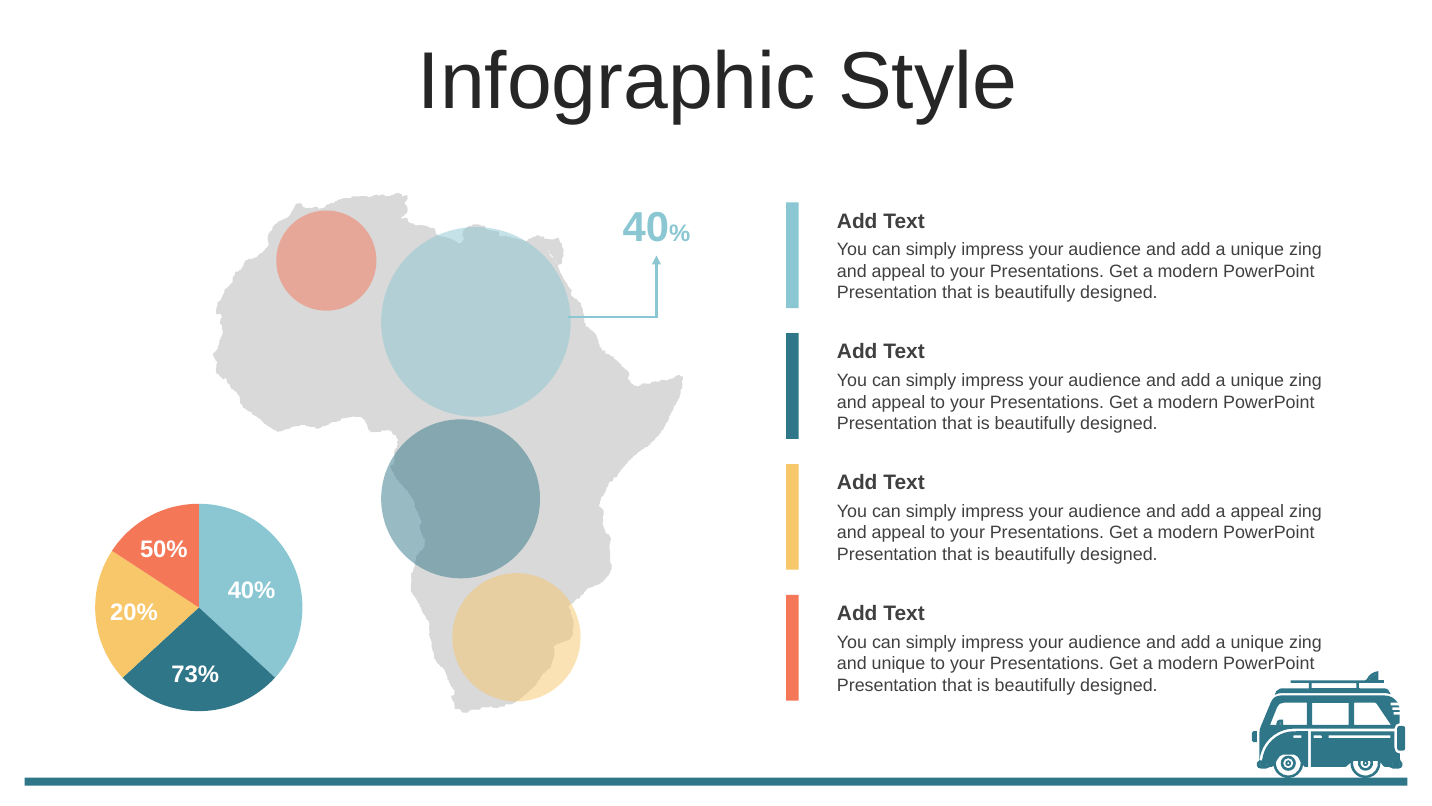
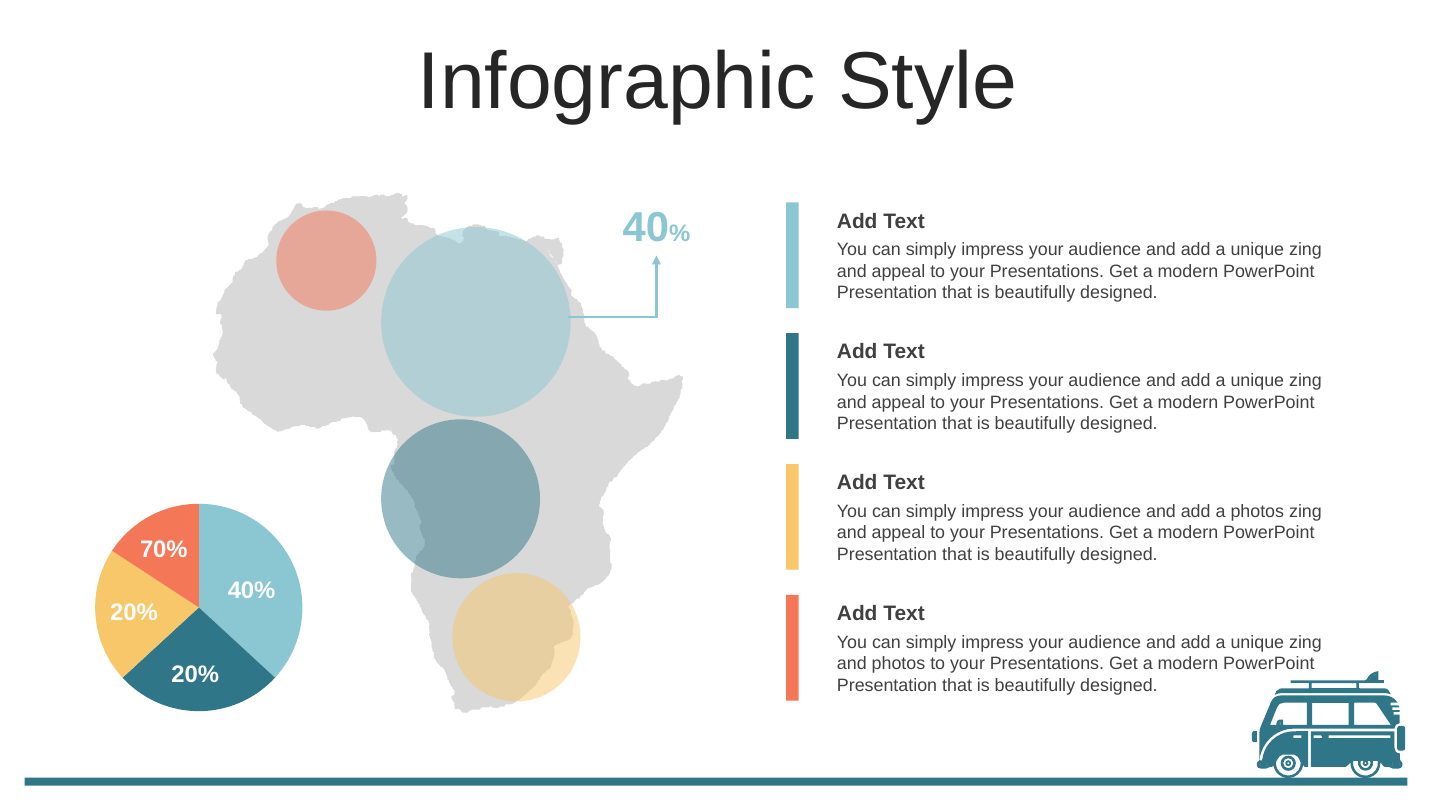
a appeal: appeal -> photos (1257, 511)
50%: 50% -> 70% (164, 549)
and unique: unique -> photos (898, 663)
73%: 73% -> 20% (195, 674)
